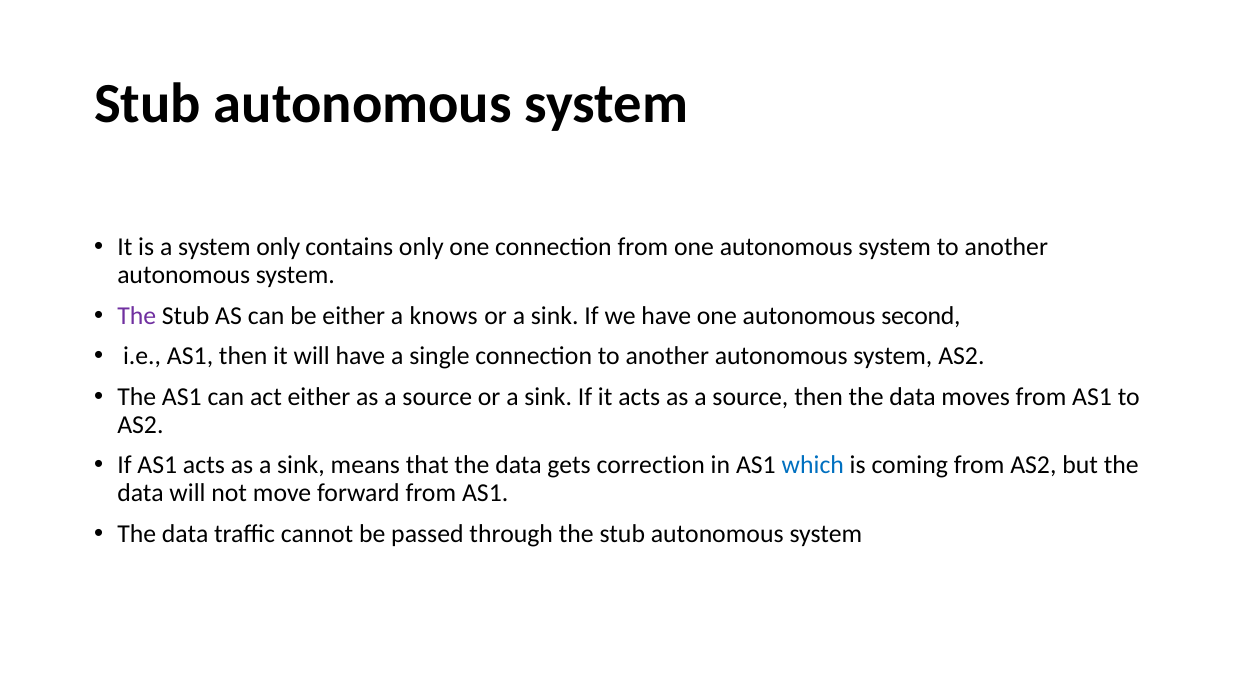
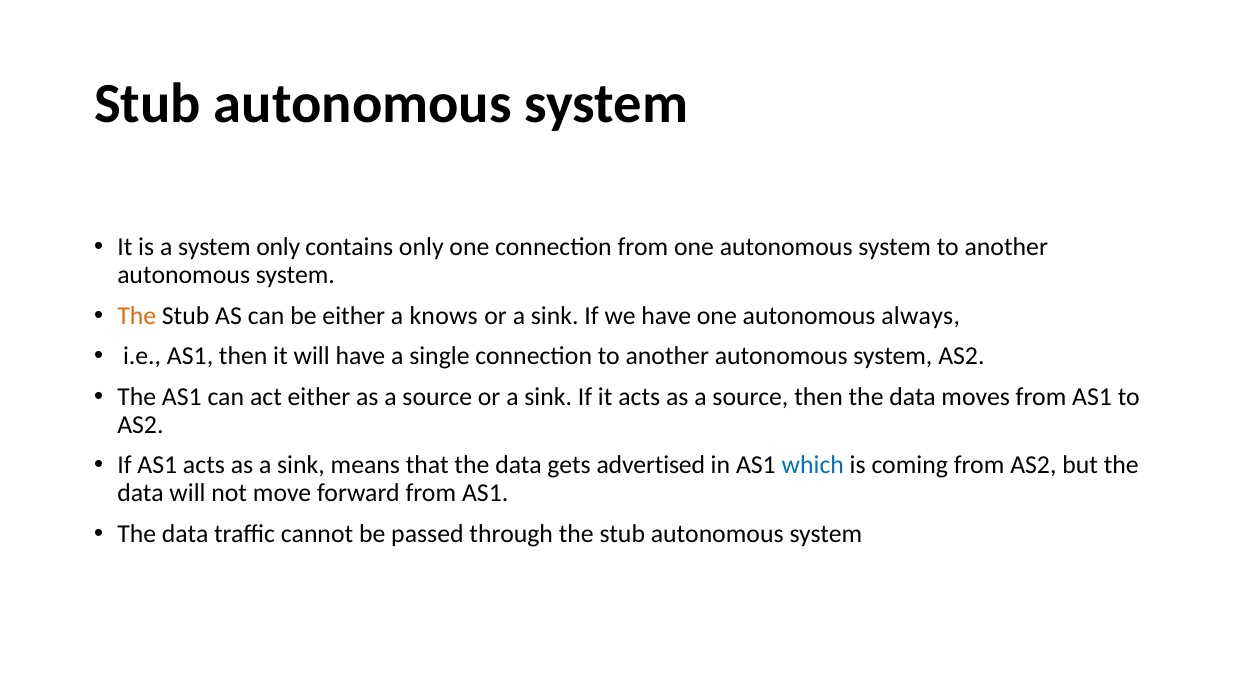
The colour: purple -> orange (137, 316)
second: second -> always (921, 316)
correction: correction -> advertised (651, 465)
